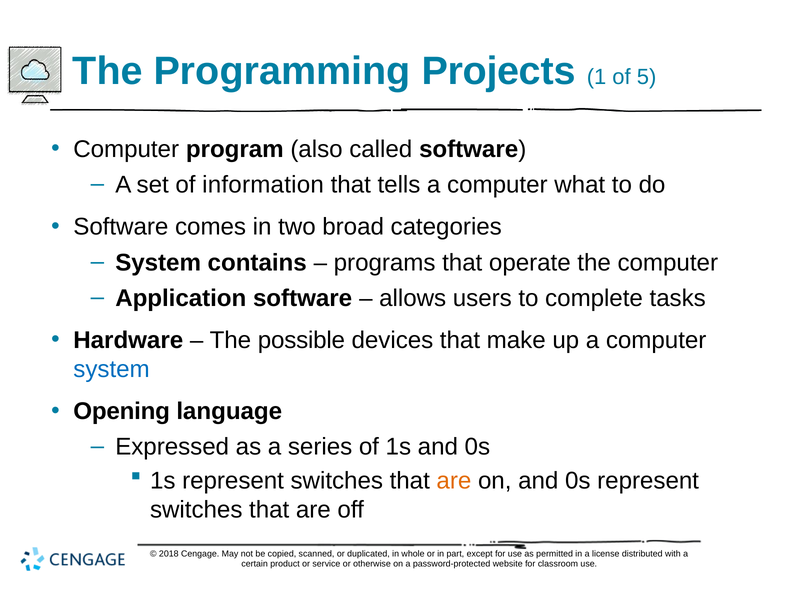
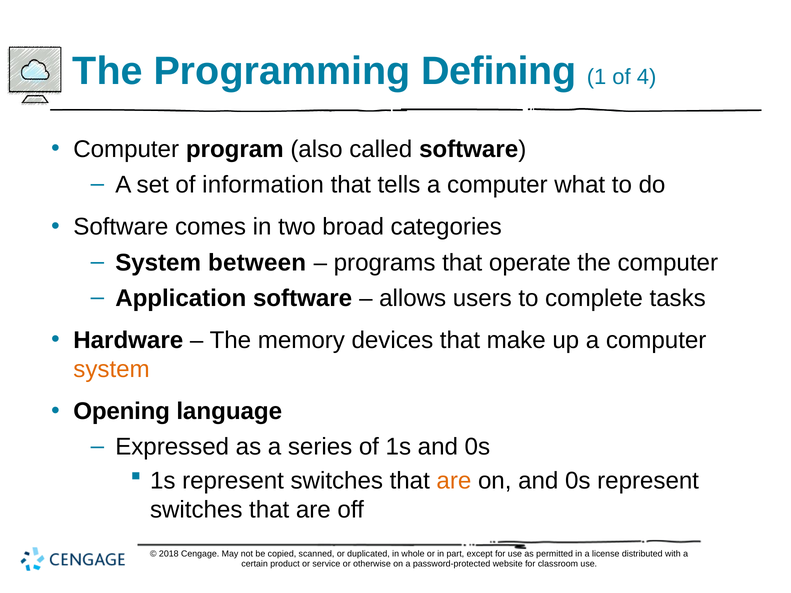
Projects: Projects -> Defining (499, 71)
5: 5 -> 4 (647, 77)
contains: contains -> between (257, 263)
possible: possible -> memory (301, 340)
system colour: blue -> orange (112, 369)
